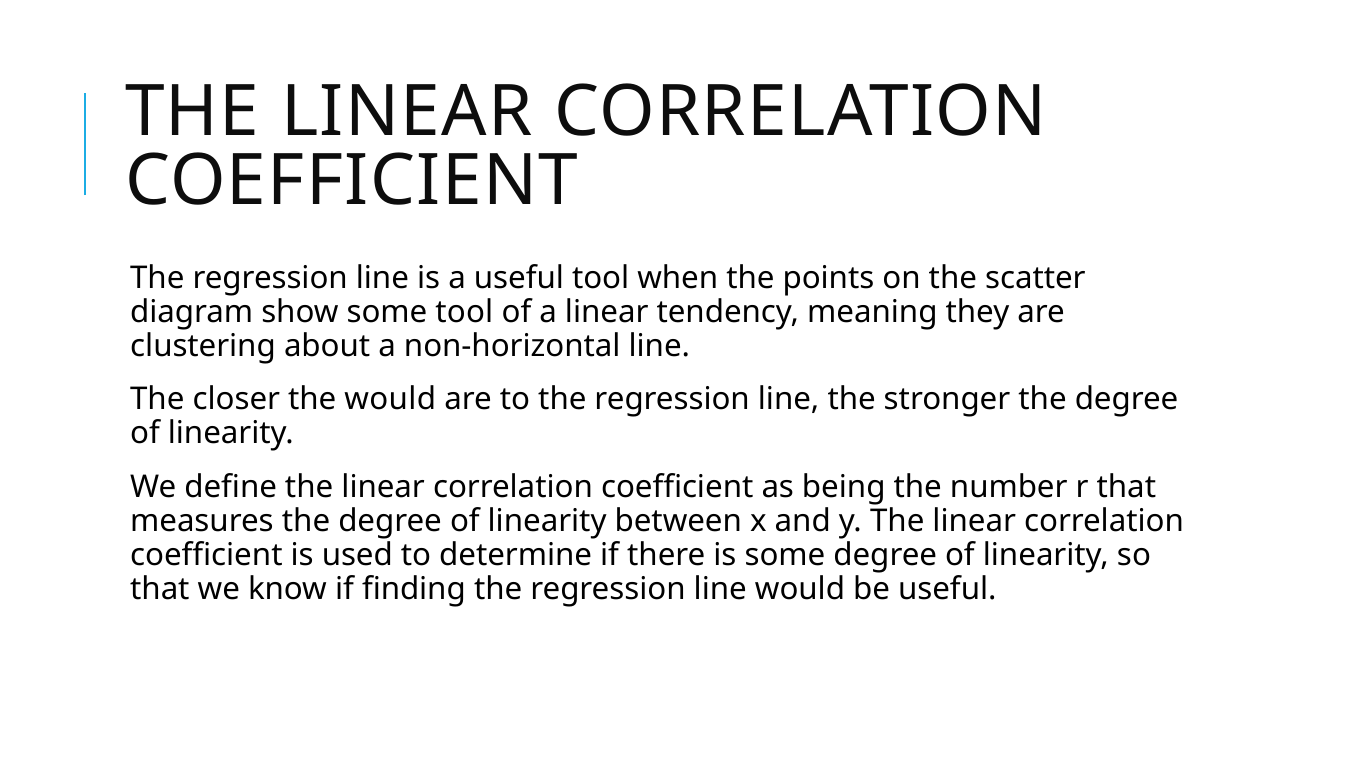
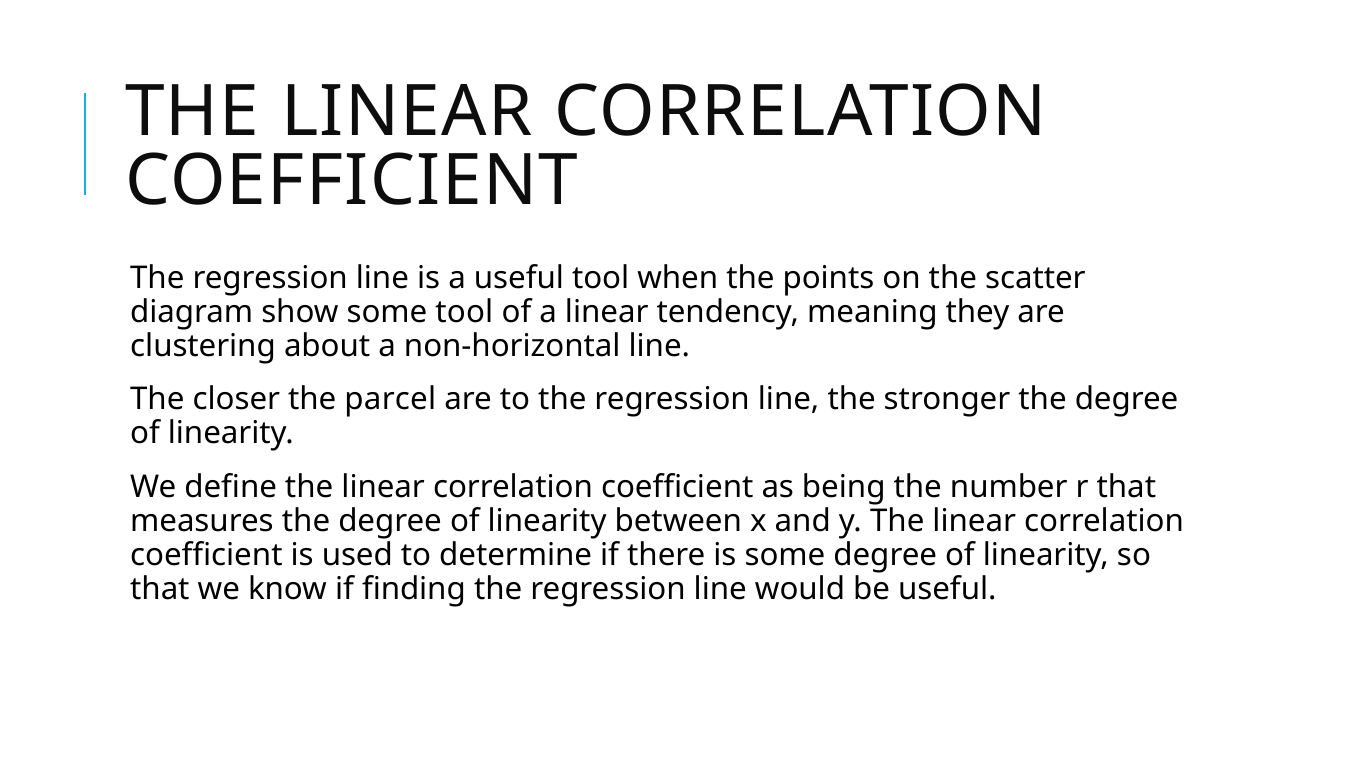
the would: would -> parcel (390, 400)
